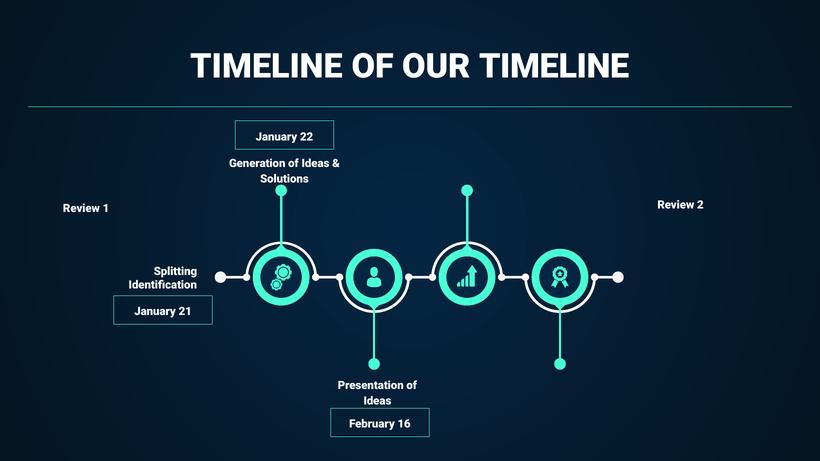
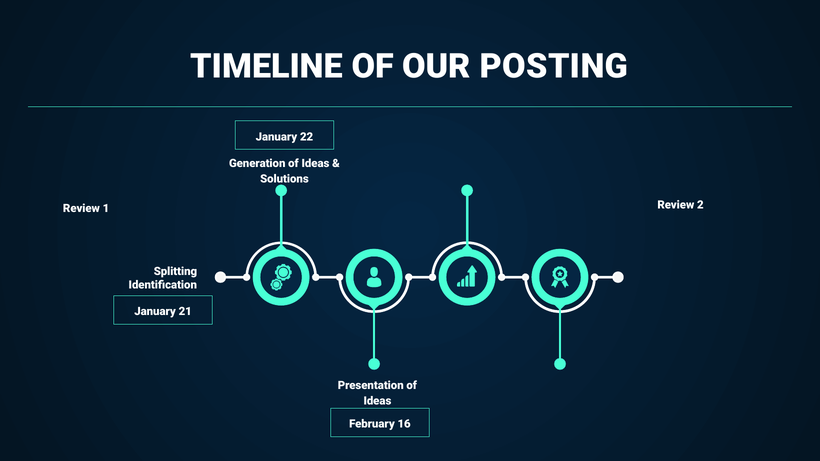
OUR TIMELINE: TIMELINE -> POSTING (554, 66)
